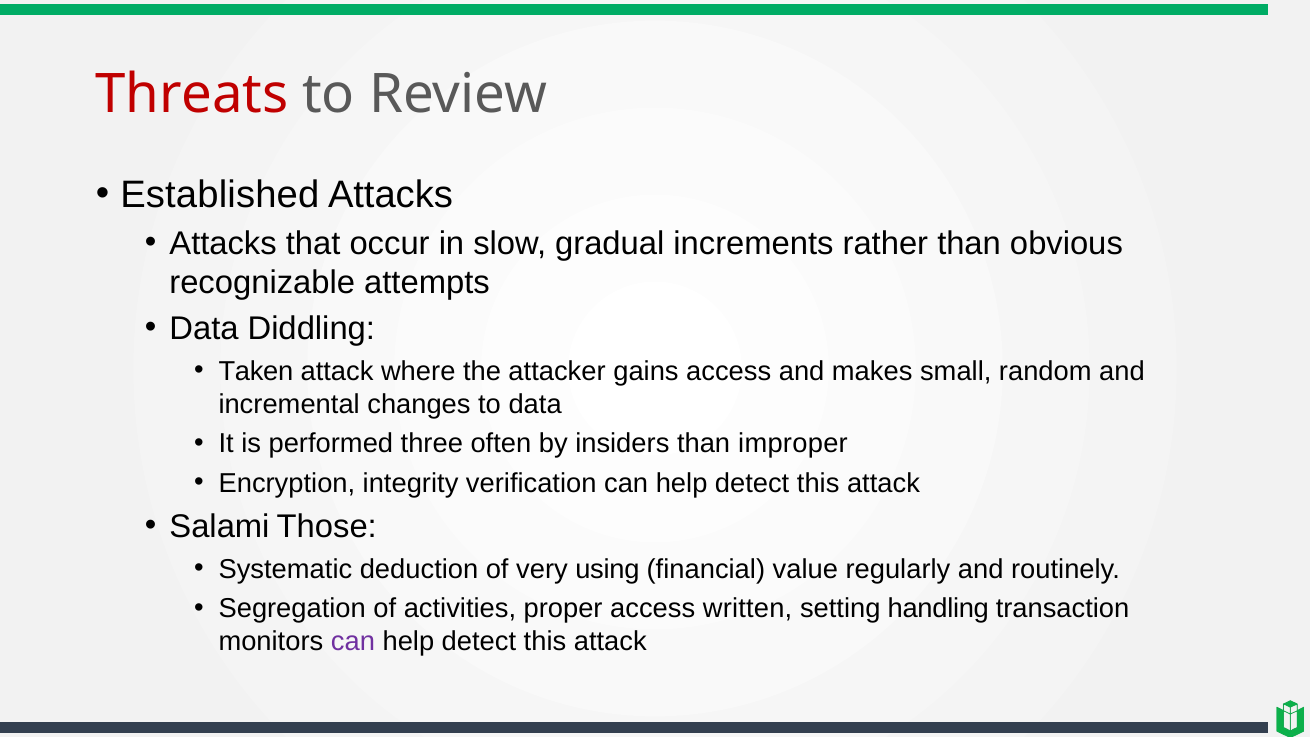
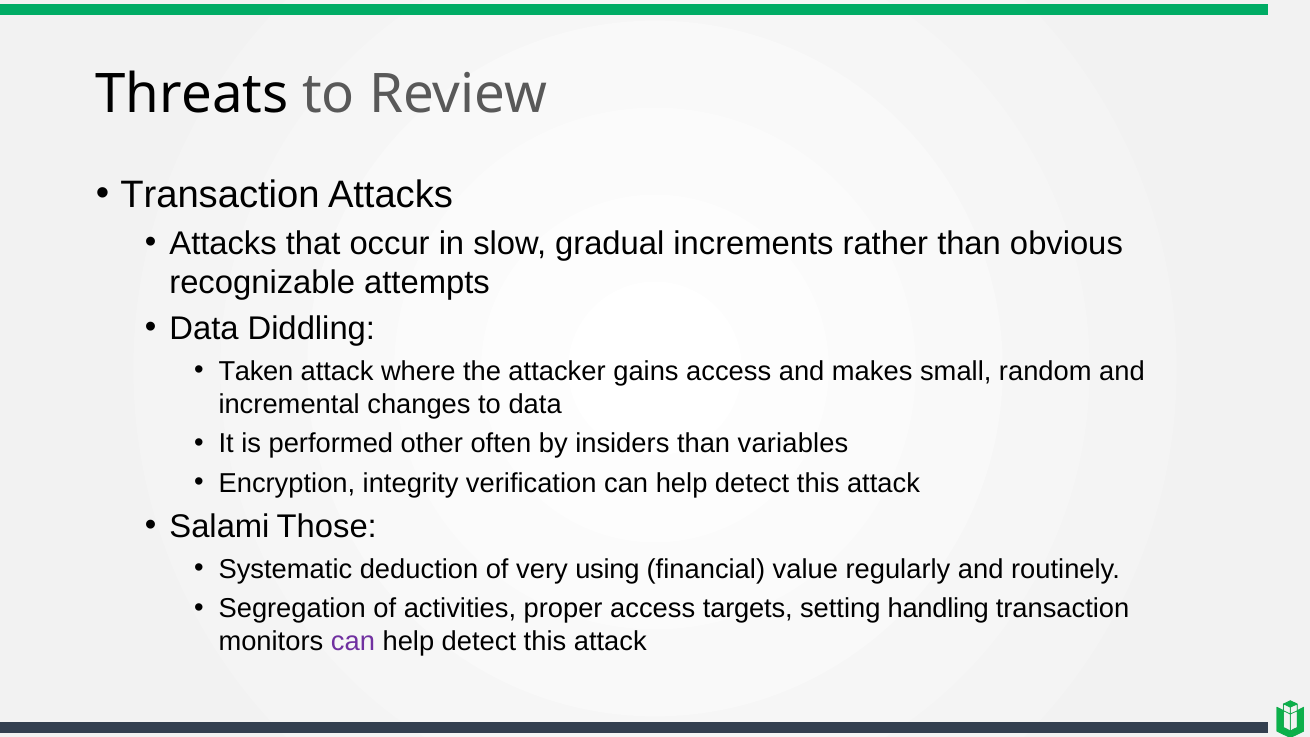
Threats colour: red -> black (192, 95)
Established: Established -> Transaction (220, 194)
three: three -> other (432, 444)
improper: improper -> variables (793, 444)
written: written -> targets (748, 609)
